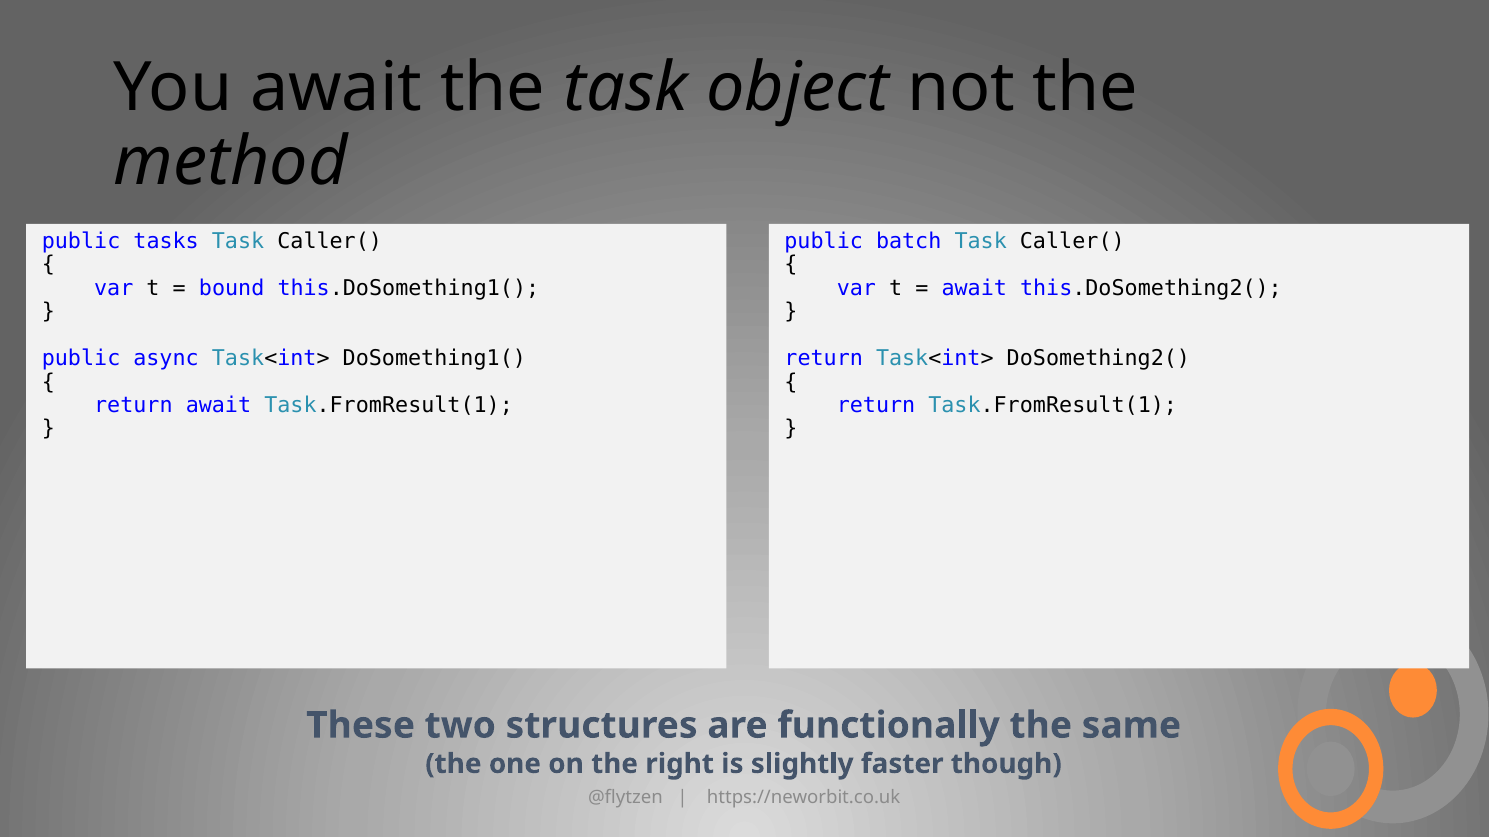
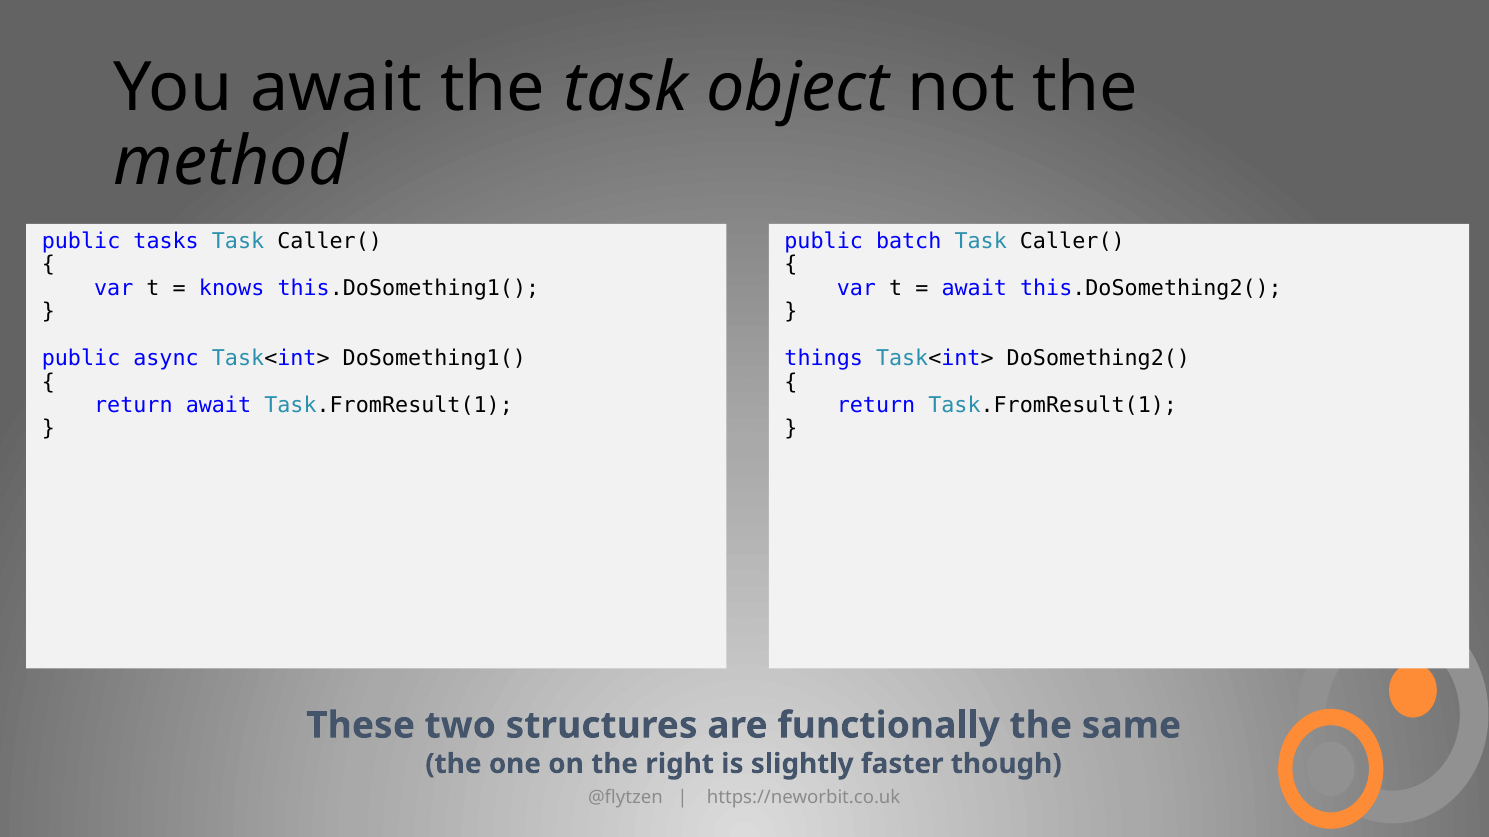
bound: bound -> knows (232, 288)
return: return -> things (824, 359)
